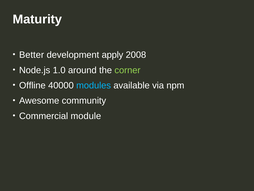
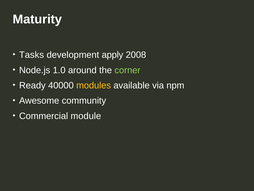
Better: Better -> Tasks (32, 55)
Offline: Offline -> Ready (32, 85)
modules colour: light blue -> yellow (94, 85)
